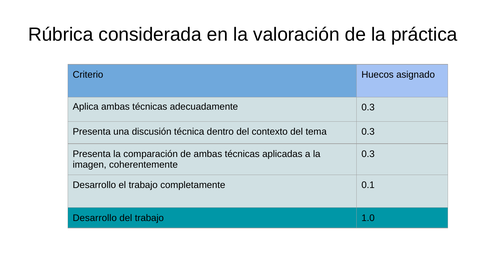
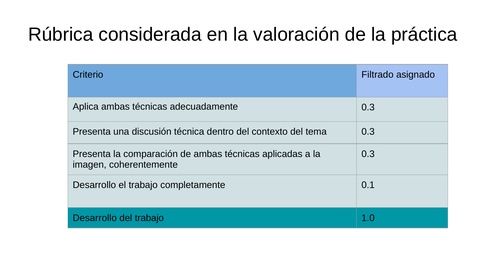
Huecos: Huecos -> Filtrado (377, 75)
